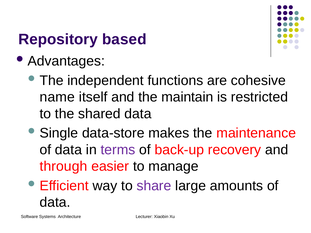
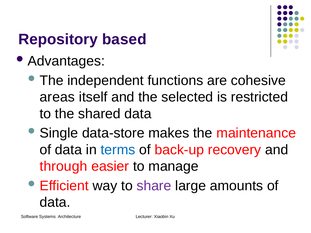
name: name -> areas (57, 97)
maintain: maintain -> selected (187, 97)
terms colour: purple -> blue (118, 150)
